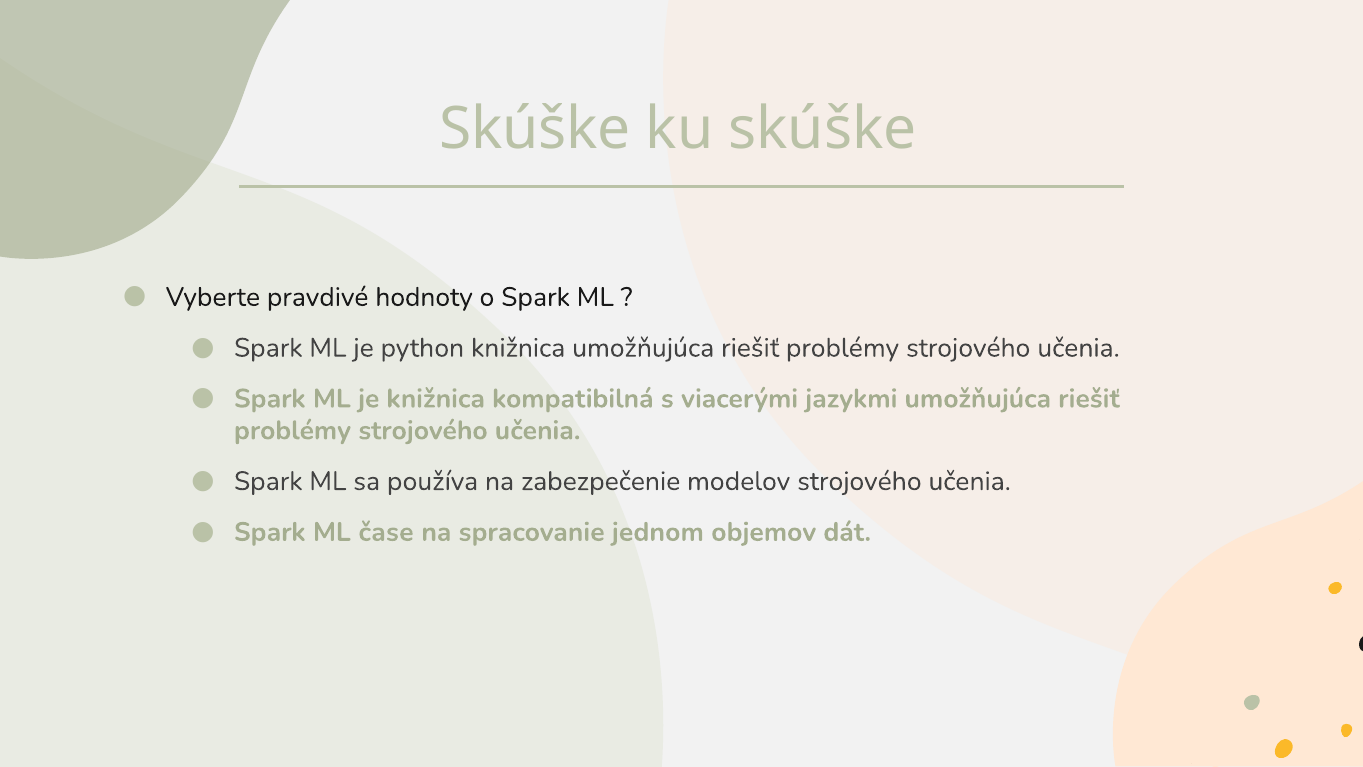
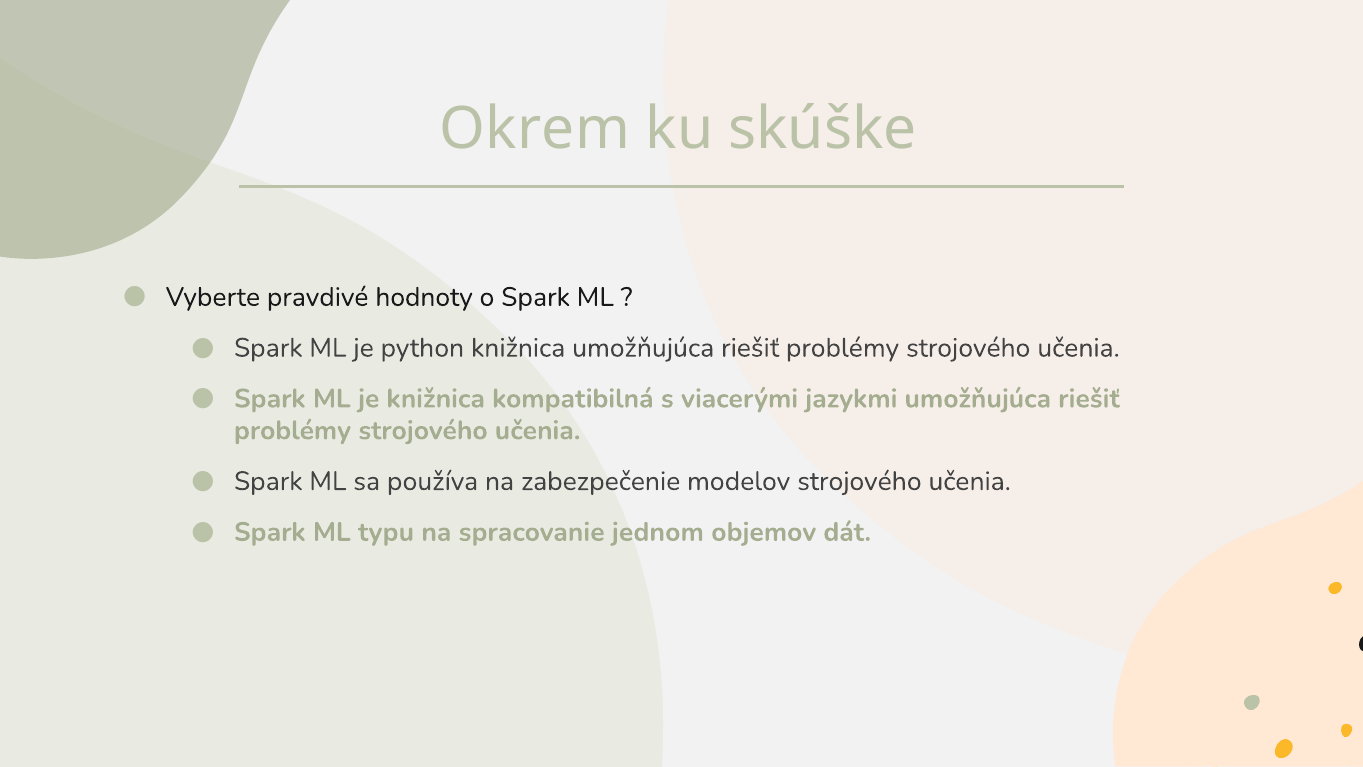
Skúške: Skúške -> Okrem (535, 129)
čase: čase -> typu (386, 532)
